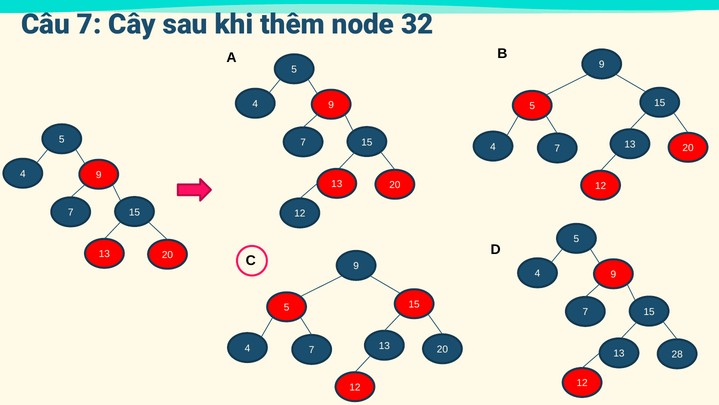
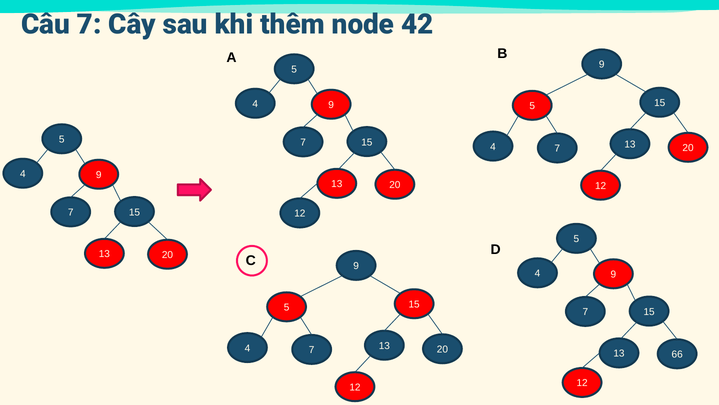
32: 32 -> 42 (417, 25)
28: 28 -> 66 (677, 354)
